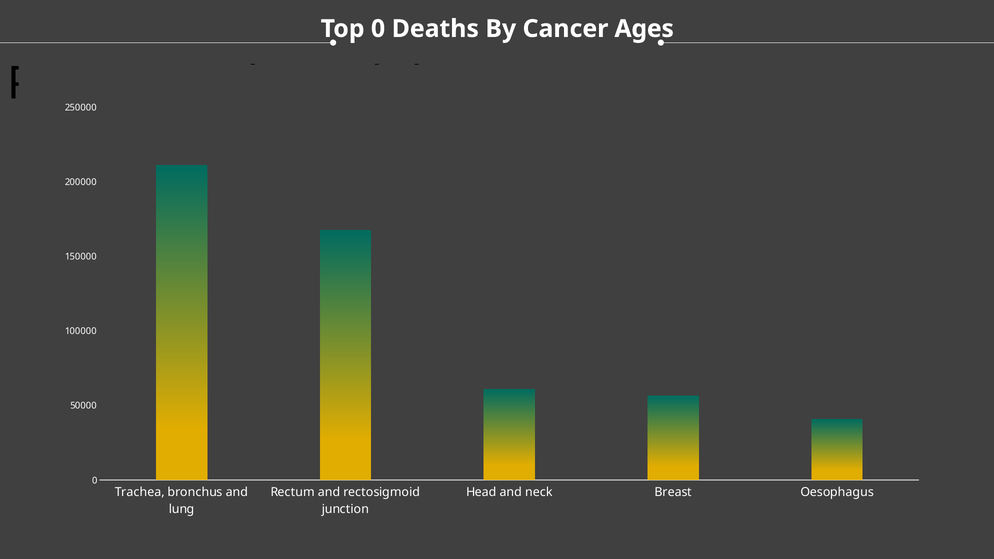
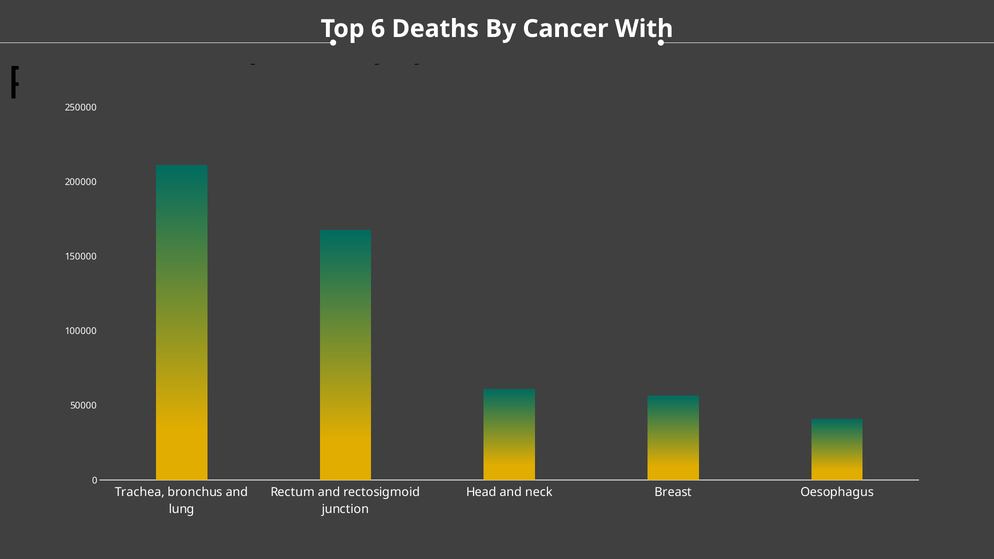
Top 0: 0 -> 6 (378, 29)
Ages: Ages -> With (644, 29)
